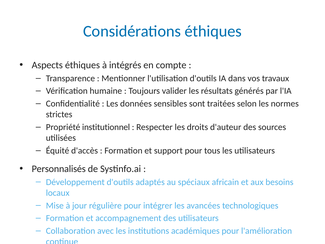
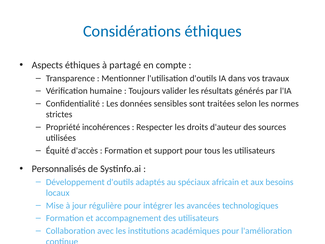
intégrés: intégrés -> partagé (125, 65)
institutionnel: institutionnel -> incohérences (106, 127)
